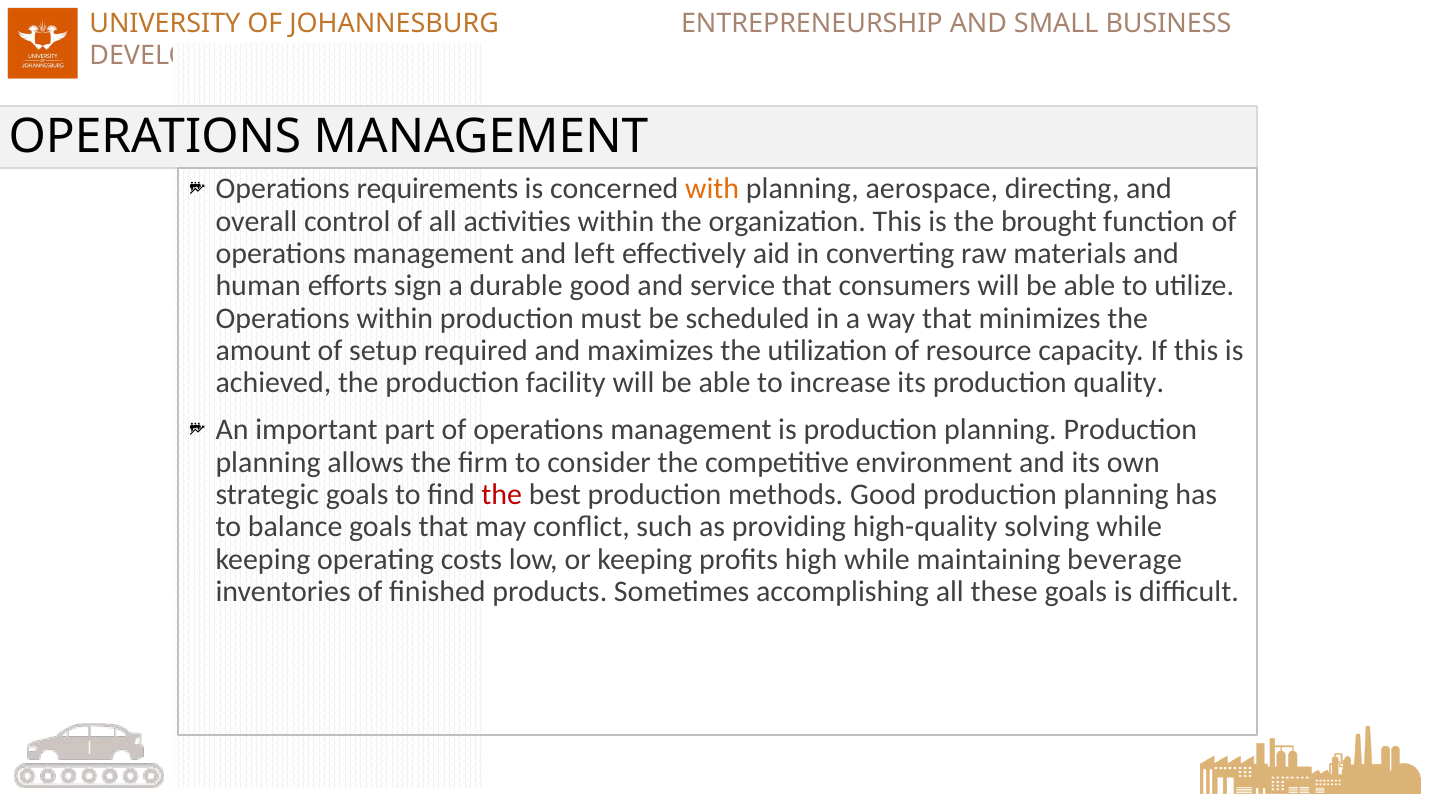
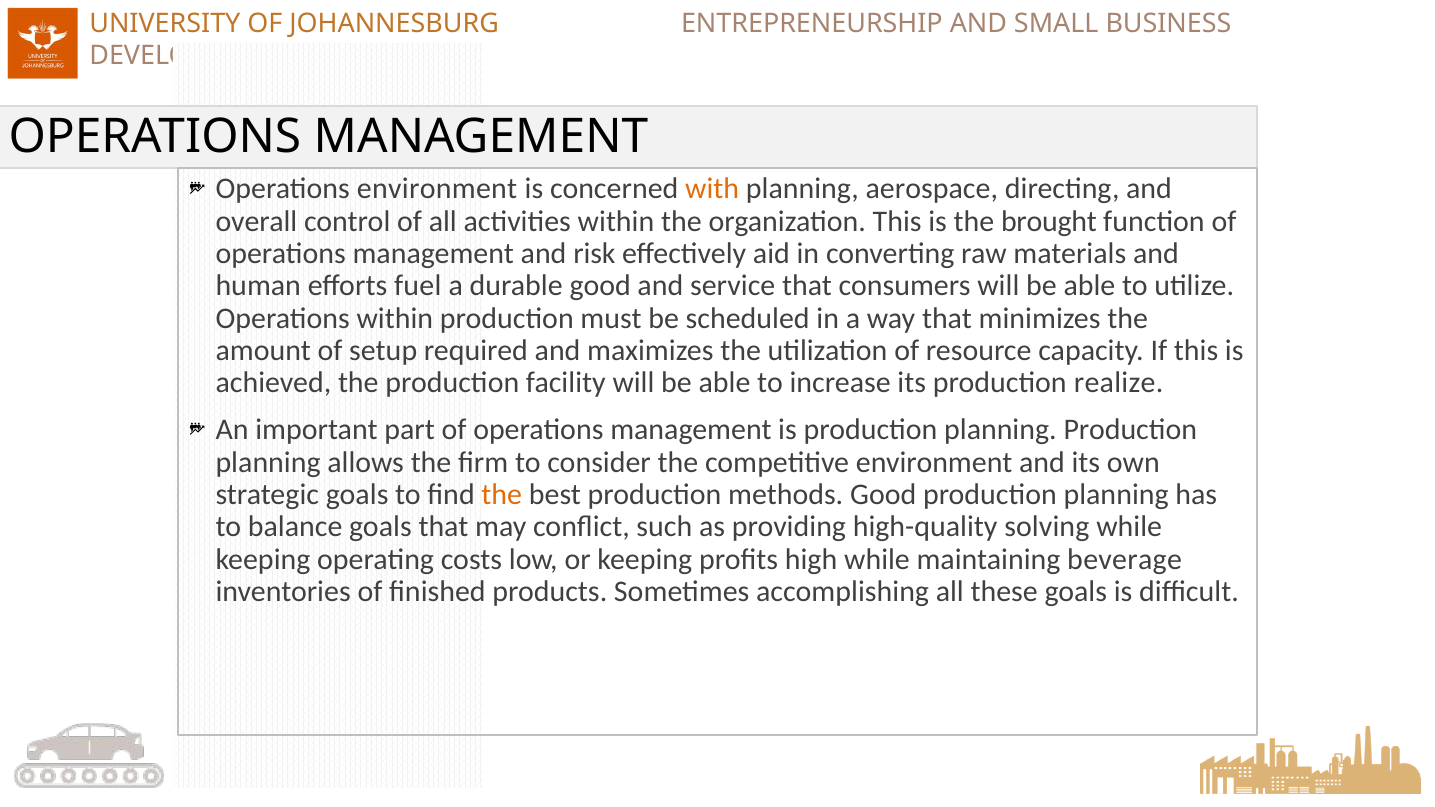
Operations requirements: requirements -> environment (437, 189)
left: left -> risk (594, 254)
sign: sign -> fuel (418, 286)
quality: quality -> realize (1119, 383)
the colour: red -> orange (502, 495)
